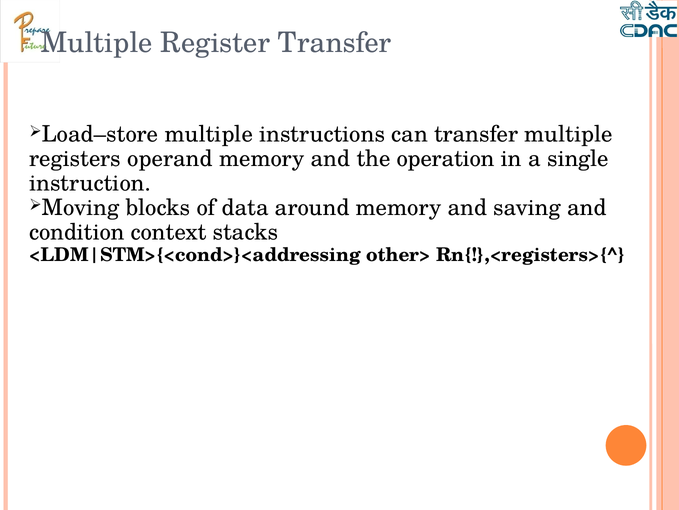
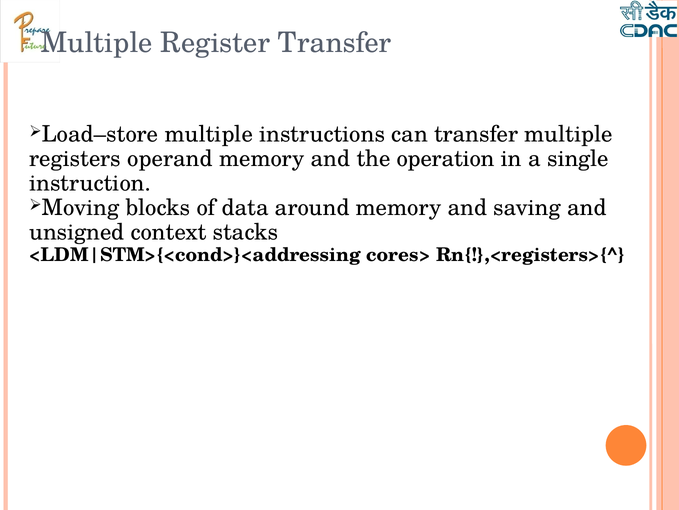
condition: condition -> unsigned (77, 232)
other>: other> -> cores> (398, 254)
